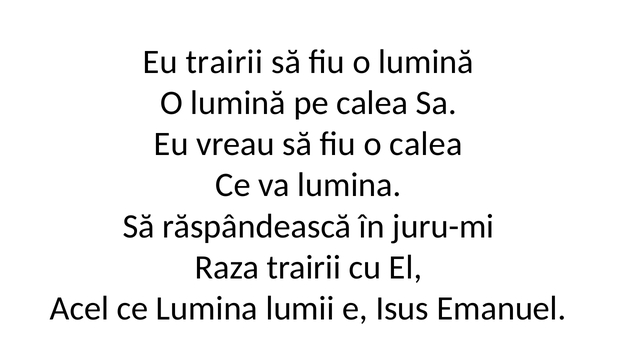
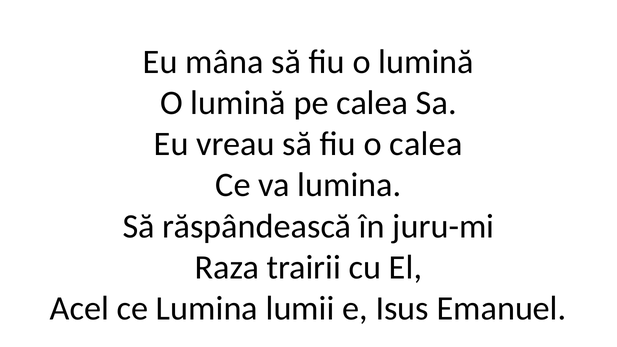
Eu trairii: trairii -> mâna (224, 62)
